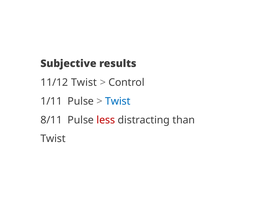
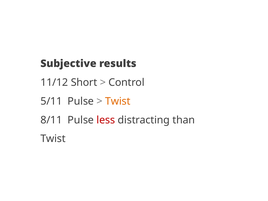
11/12 Twist: Twist -> Short (84, 82)
1/11: 1/11 -> 5/11 (51, 101)
Twist colour: blue -> orange (118, 101)
